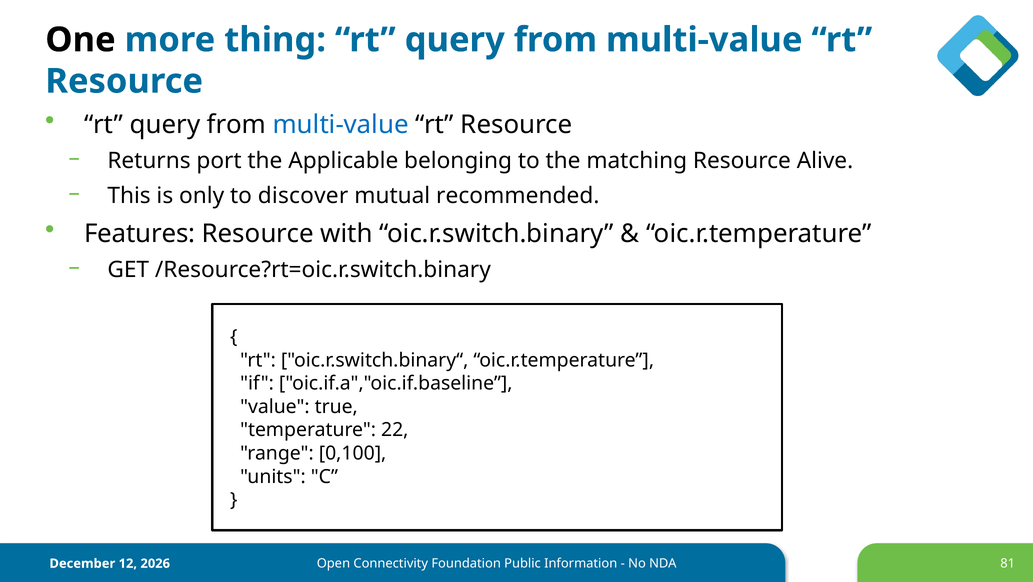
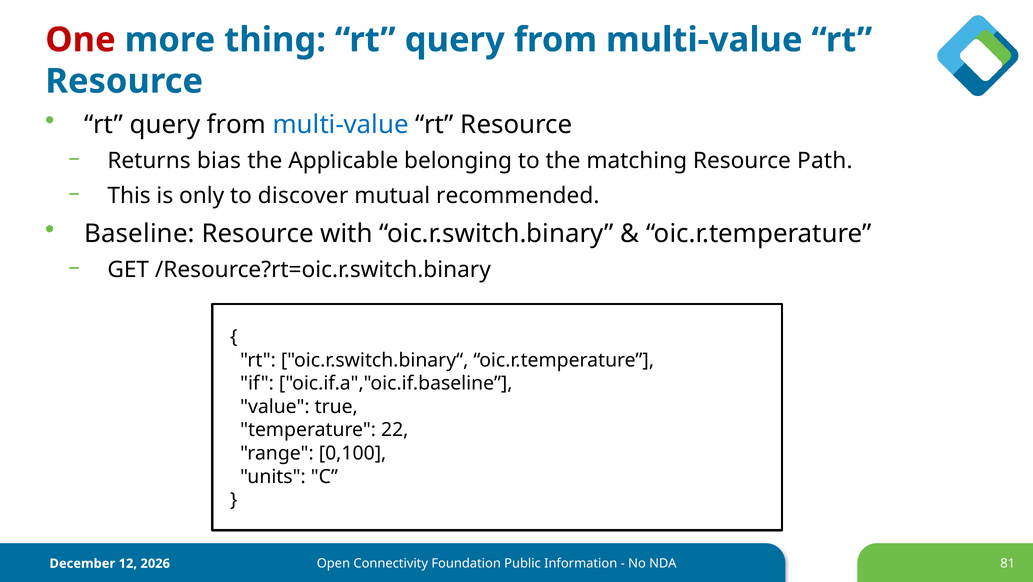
One colour: black -> red (80, 40)
port: port -> bias (219, 161)
Alive: Alive -> Path (825, 161)
Features: Features -> Baseline (139, 234)
